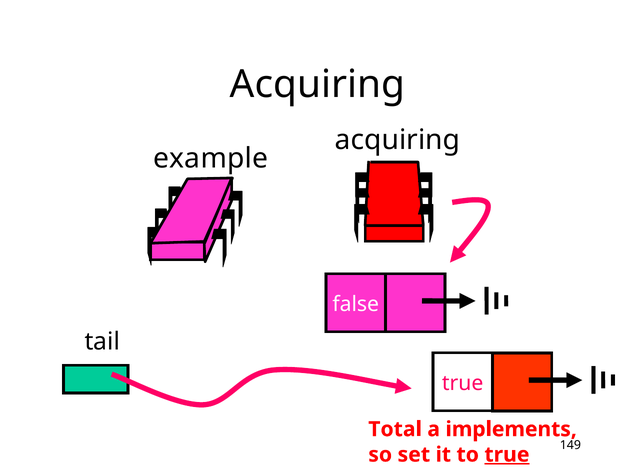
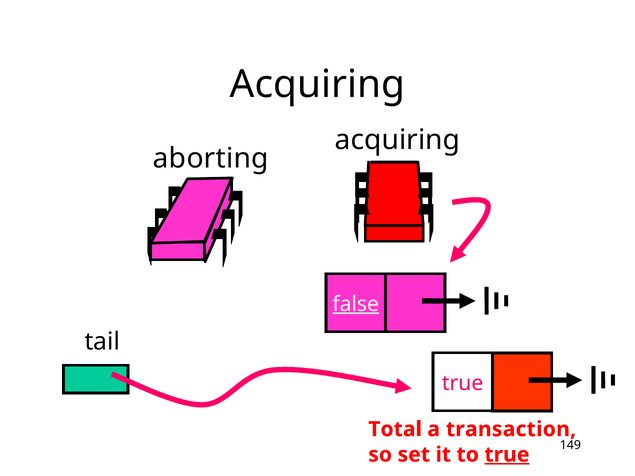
example: example -> aborting (211, 159)
false underline: none -> present (356, 304)
implements: implements -> transaction (511, 429)
